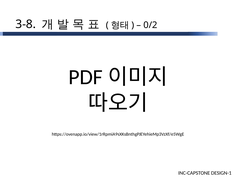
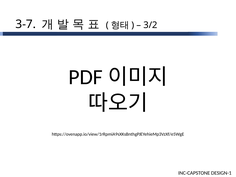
3-8: 3-8 -> 3-7 (26, 24)
0/2: 0/2 -> 3/2 (150, 25)
